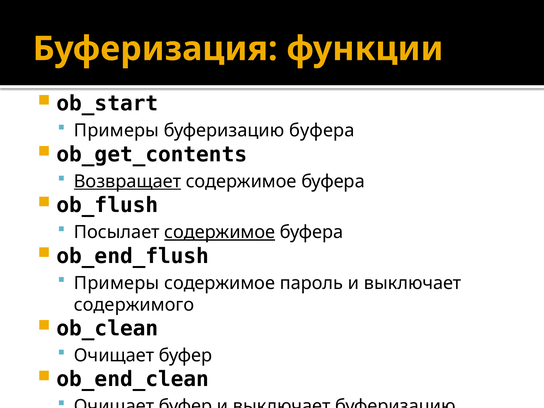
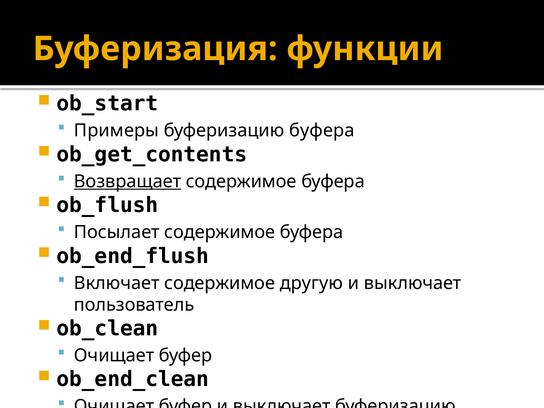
содержимое underline: present -> none (220, 232)
Примеры: Примеры -> Включает (117, 283)
пароль: пароль -> другую (311, 283)
содержимого: содержимого -> пользователь (134, 305)
